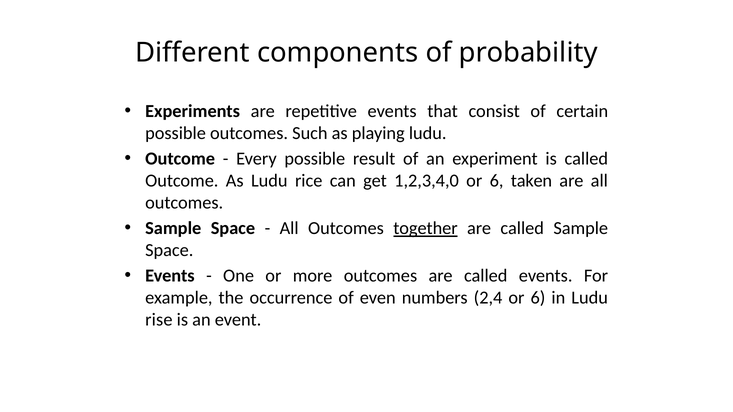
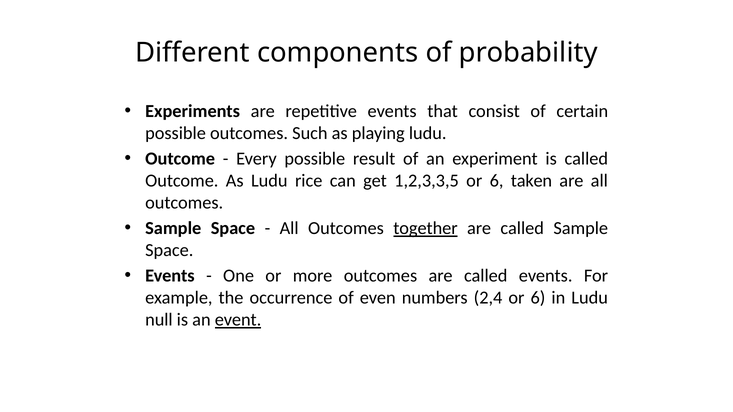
1,2,3,4,0: 1,2,3,4,0 -> 1,2,3,3,5 (427, 181)
rise: rise -> null (159, 320)
event underline: none -> present (238, 320)
